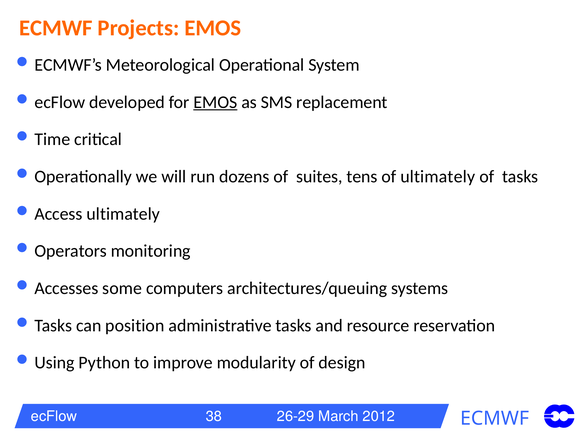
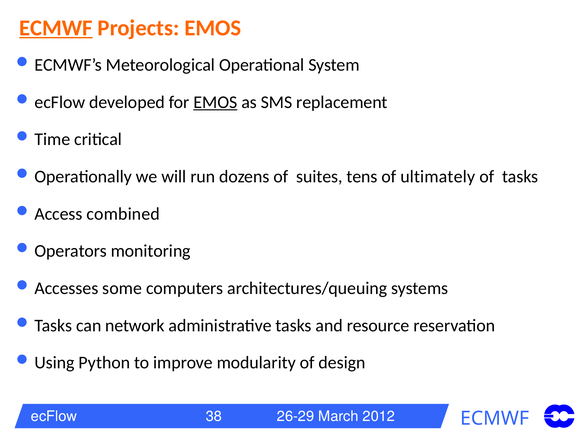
ECMWF underline: none -> present (56, 28)
ultimately: ultimately -> combined (123, 214)
position: position -> network (135, 325)
